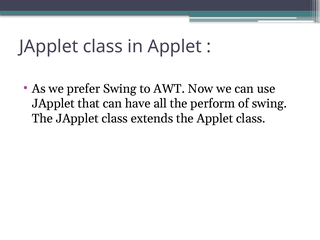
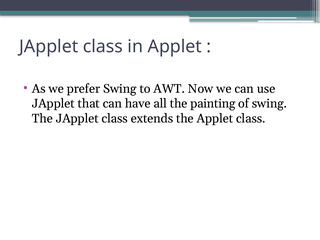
perform: perform -> painting (213, 104)
